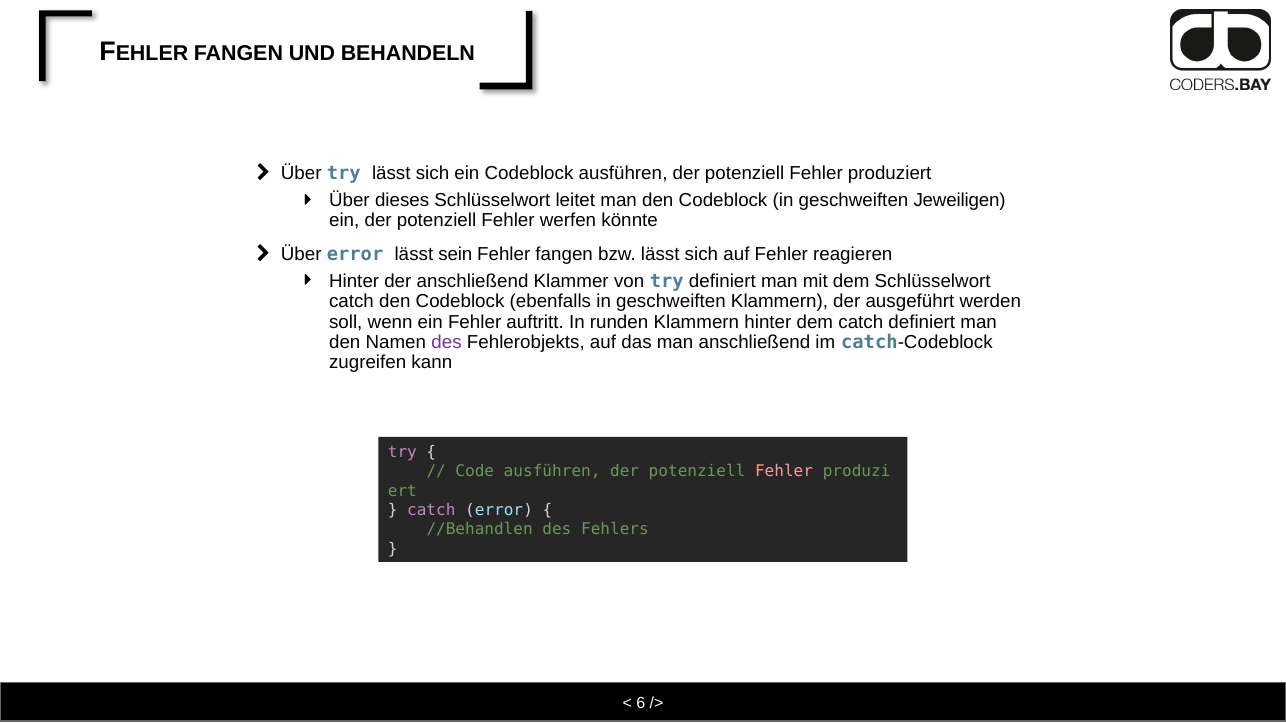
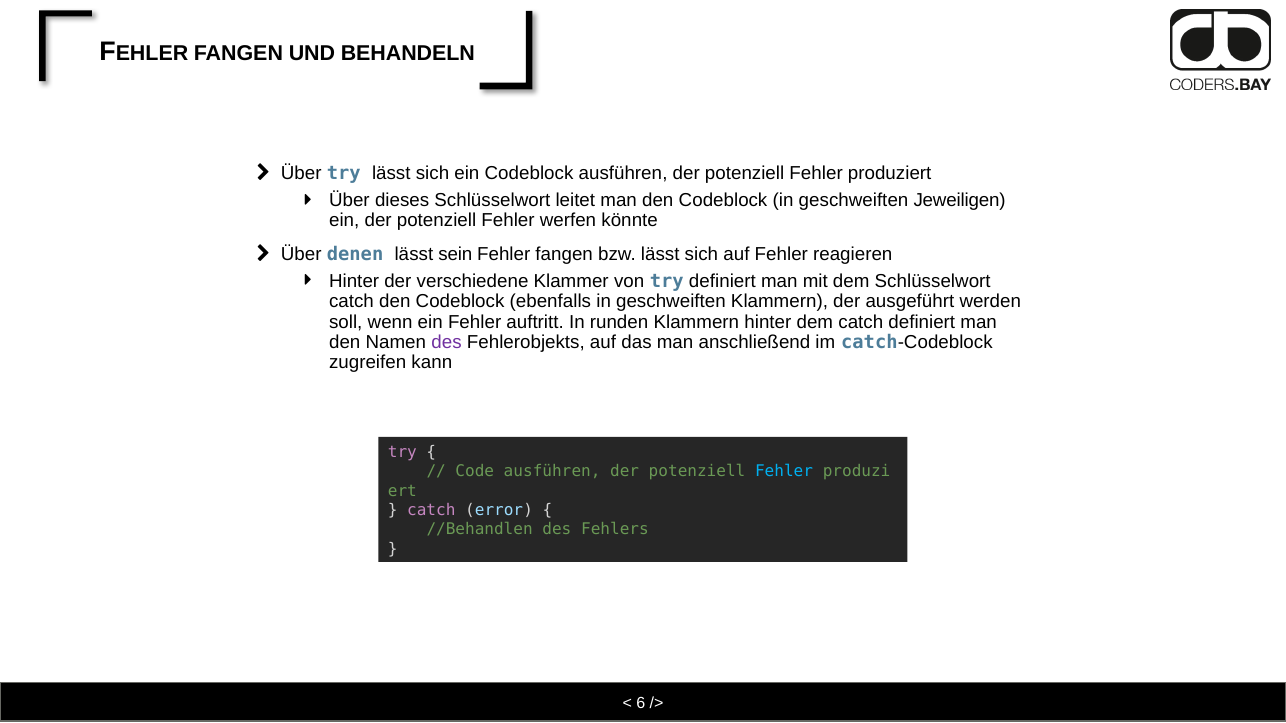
Über error: error -> denen (355, 254)
der anschließend: anschließend -> verschiedene (473, 281)
Fehler colour: pink -> light blue (784, 472)
